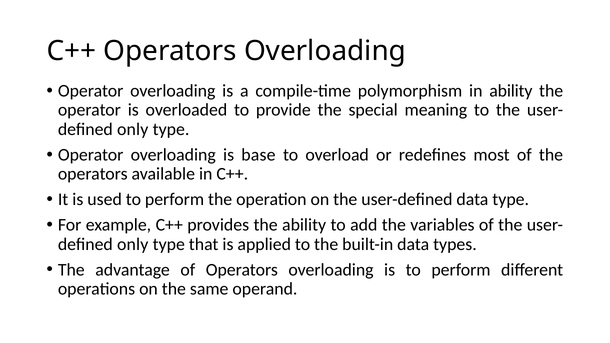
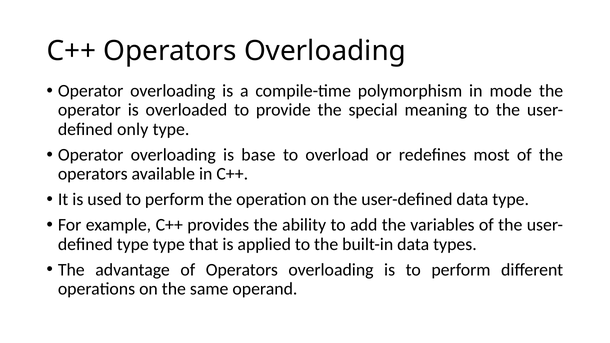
in ability: ability -> mode (511, 91)
only: only -> type (133, 244)
